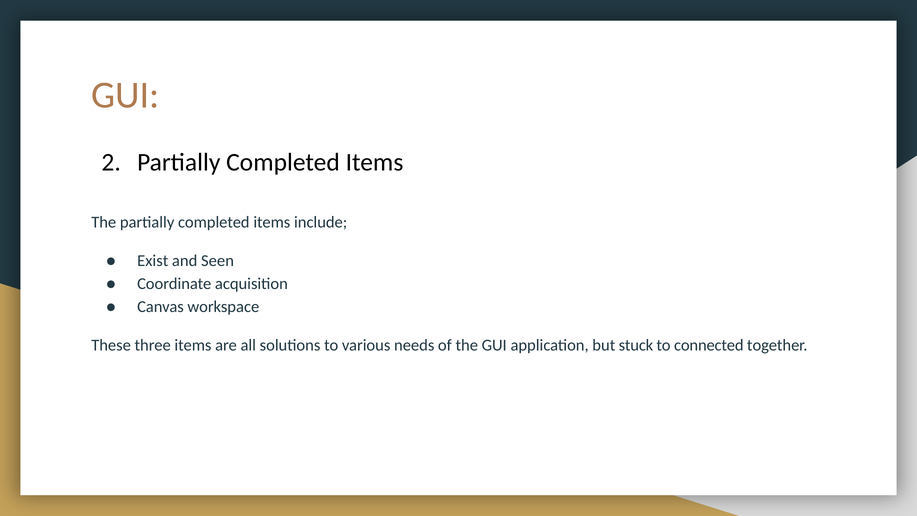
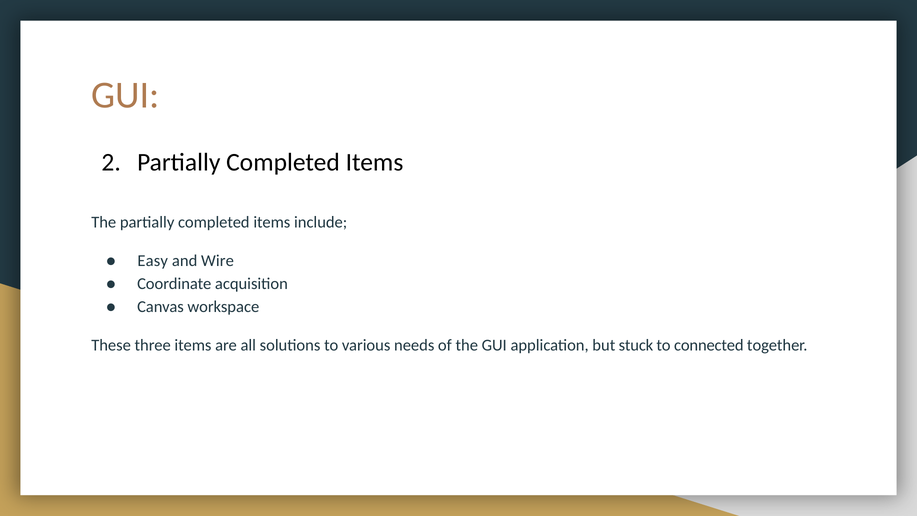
Exist: Exist -> Easy (153, 261)
Seen: Seen -> Wire (217, 261)
